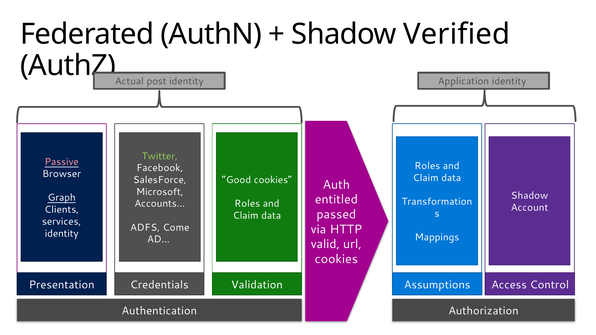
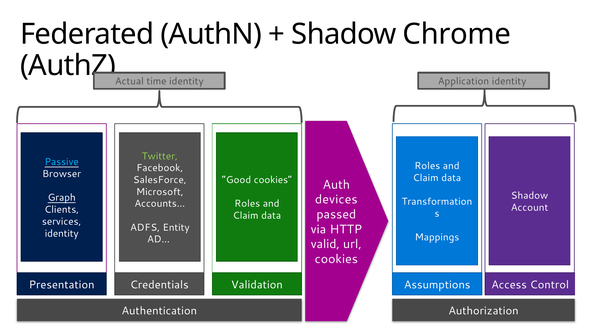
Verified: Verified -> Chrome (457, 34)
post: post -> time (157, 81)
Passive colour: pink -> light blue (62, 162)
entitled: entitled -> devices (336, 200)
Come: Come -> Entity (176, 228)
